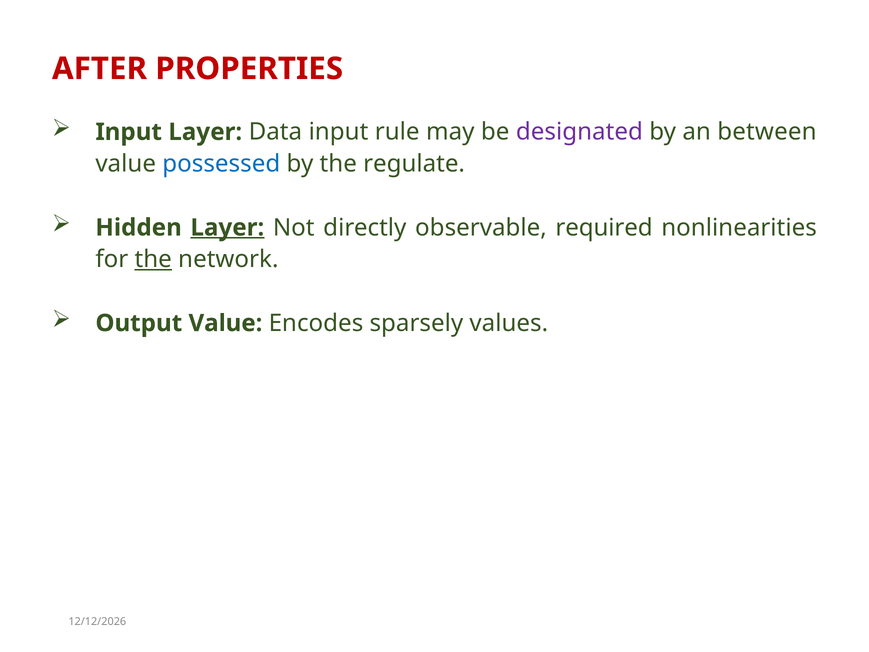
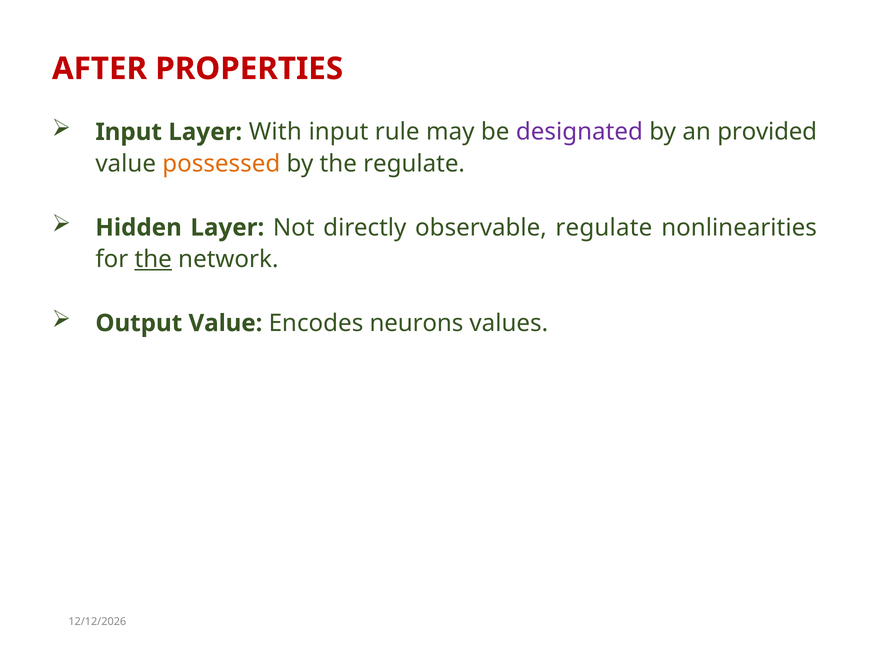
Data: Data -> With (275, 132)
between: between -> provided (767, 132)
possessed colour: blue -> orange (221, 164)
Layer underline: present -> none (227, 227)
observable required: required -> regulate (604, 227)
sparsely: sparsely -> neurons (416, 323)
